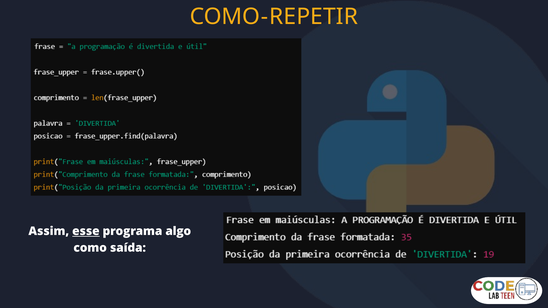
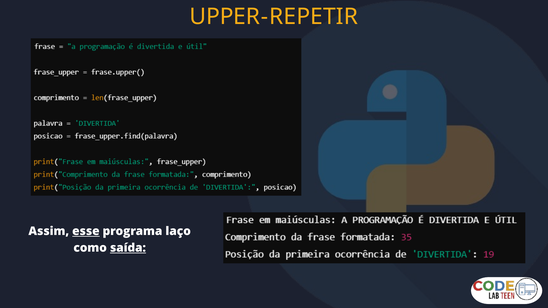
COMO: COMO -> UPPER (225, 17)
algo: algo -> laço (178, 231)
saída underline: none -> present (128, 248)
